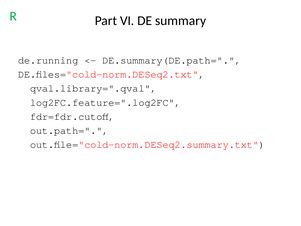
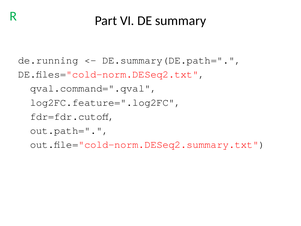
qval.library=".qval: qval.library=".qval -> qval.command=".qval (93, 88)
